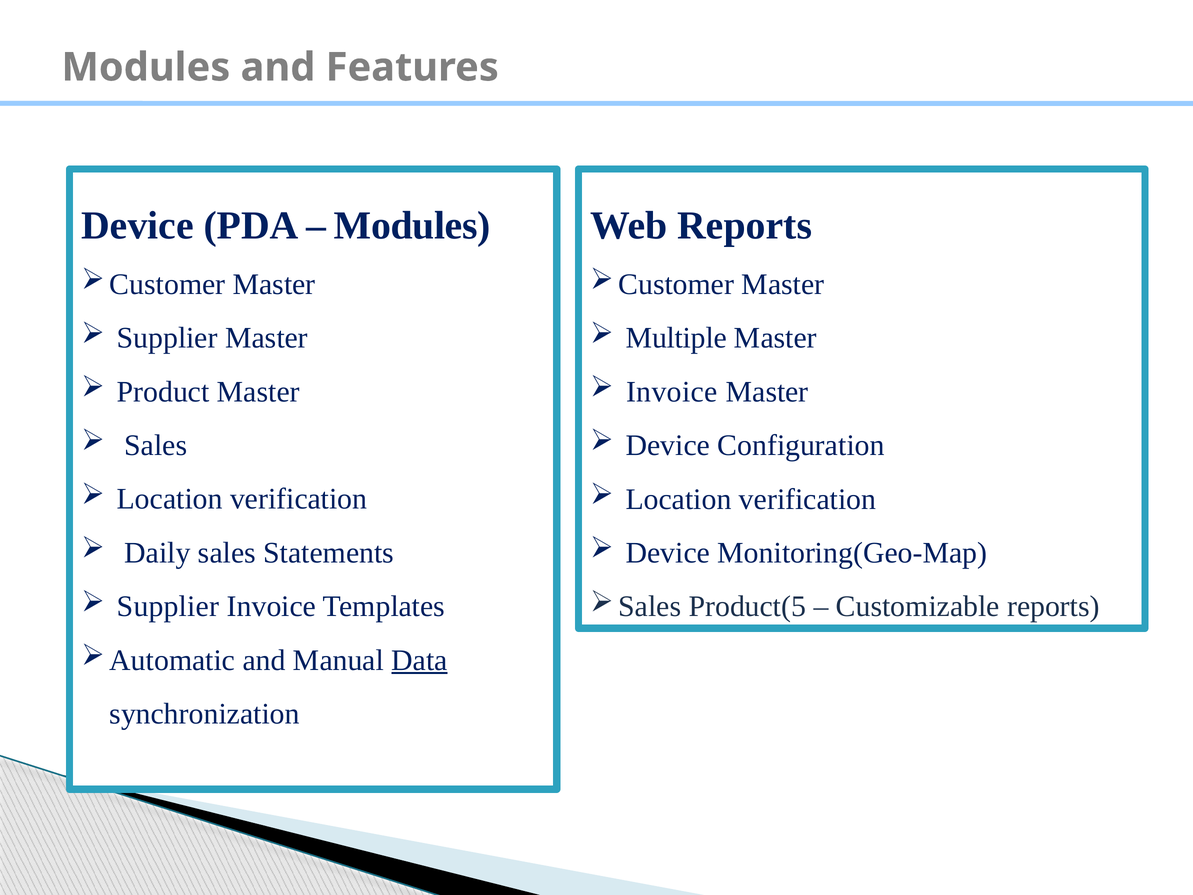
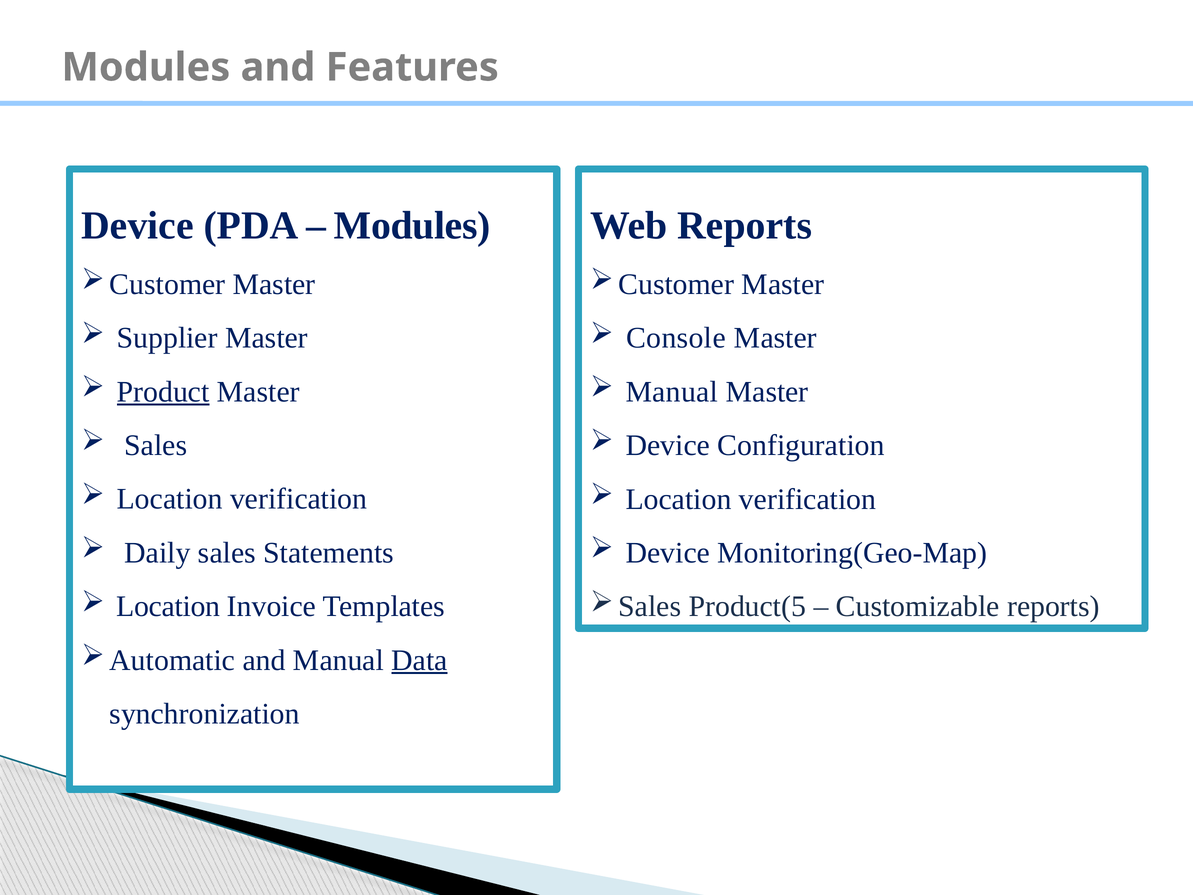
Multiple: Multiple -> Console (676, 338)
Product underline: none -> present (163, 392)
Invoice: Invoice -> Manual (672, 392)
Supplier: Supplier -> Location (168, 606)
